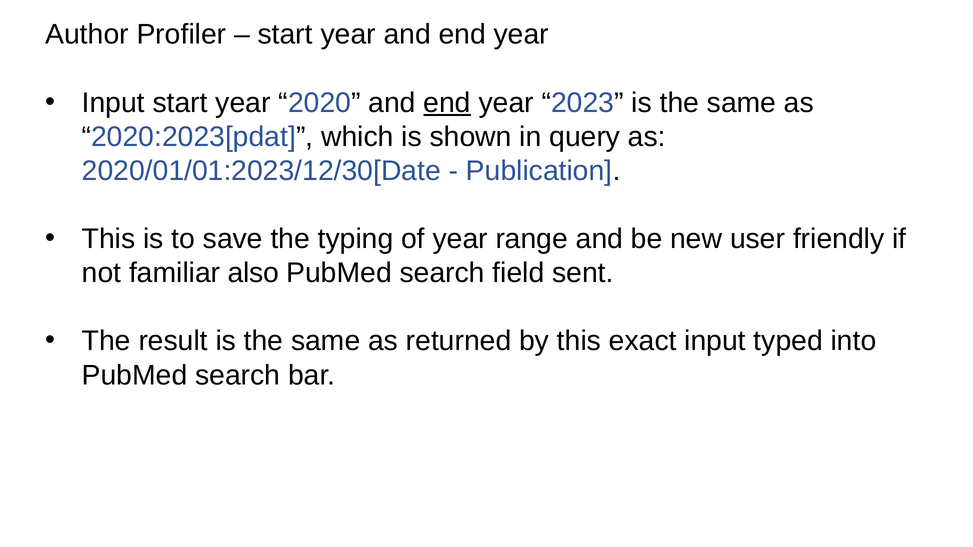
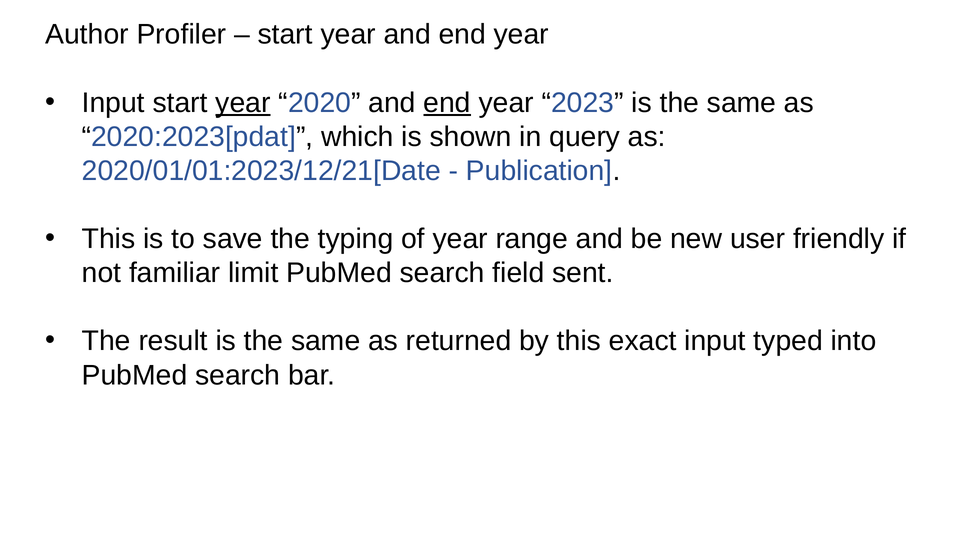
year underline: none -> present (243, 103)
2020/01/01:2023/12/30[Date: 2020/01/01:2023/12/30[Date -> 2020/01/01:2023/12/21[Date (261, 171)
also: also -> limit (253, 273)
